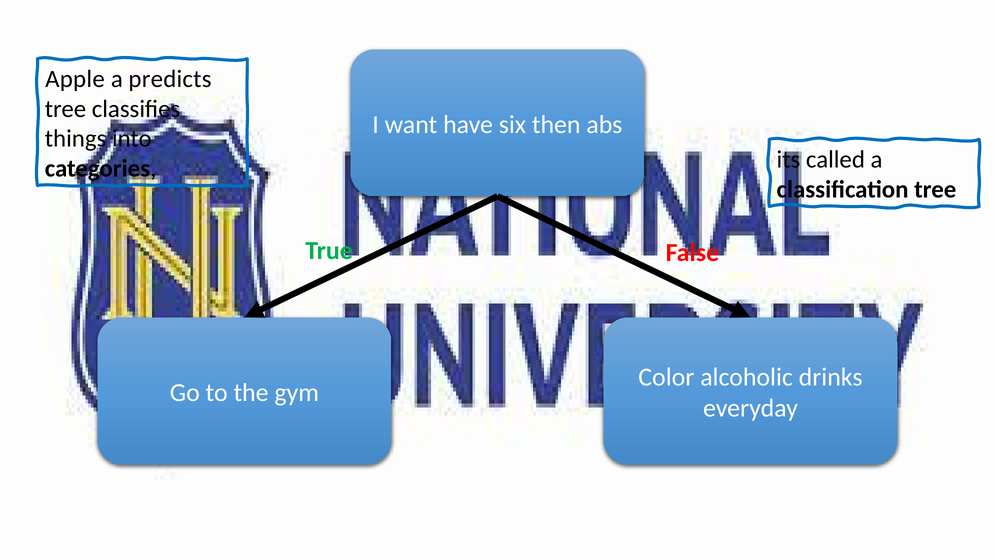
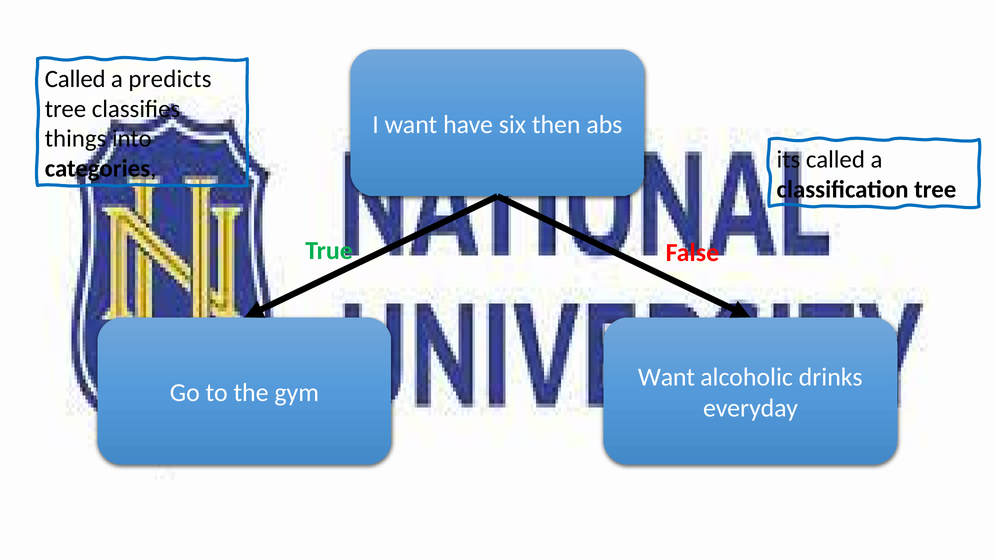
Apple: Apple -> Called (75, 79)
Color: Color -> Want (666, 377)
